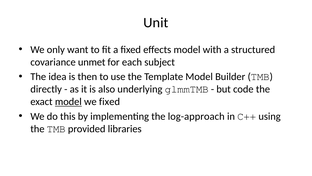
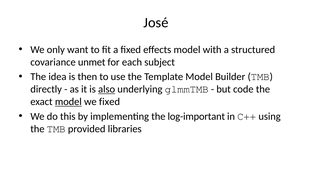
Unit: Unit -> José (156, 23)
also underline: none -> present (107, 89)
log-approach: log-approach -> log-important (196, 116)
